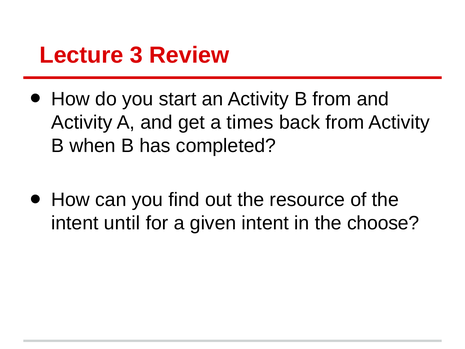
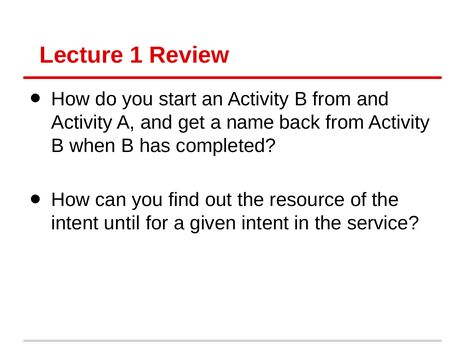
3: 3 -> 1 (136, 55)
times: times -> name (250, 122)
choose: choose -> service (383, 223)
